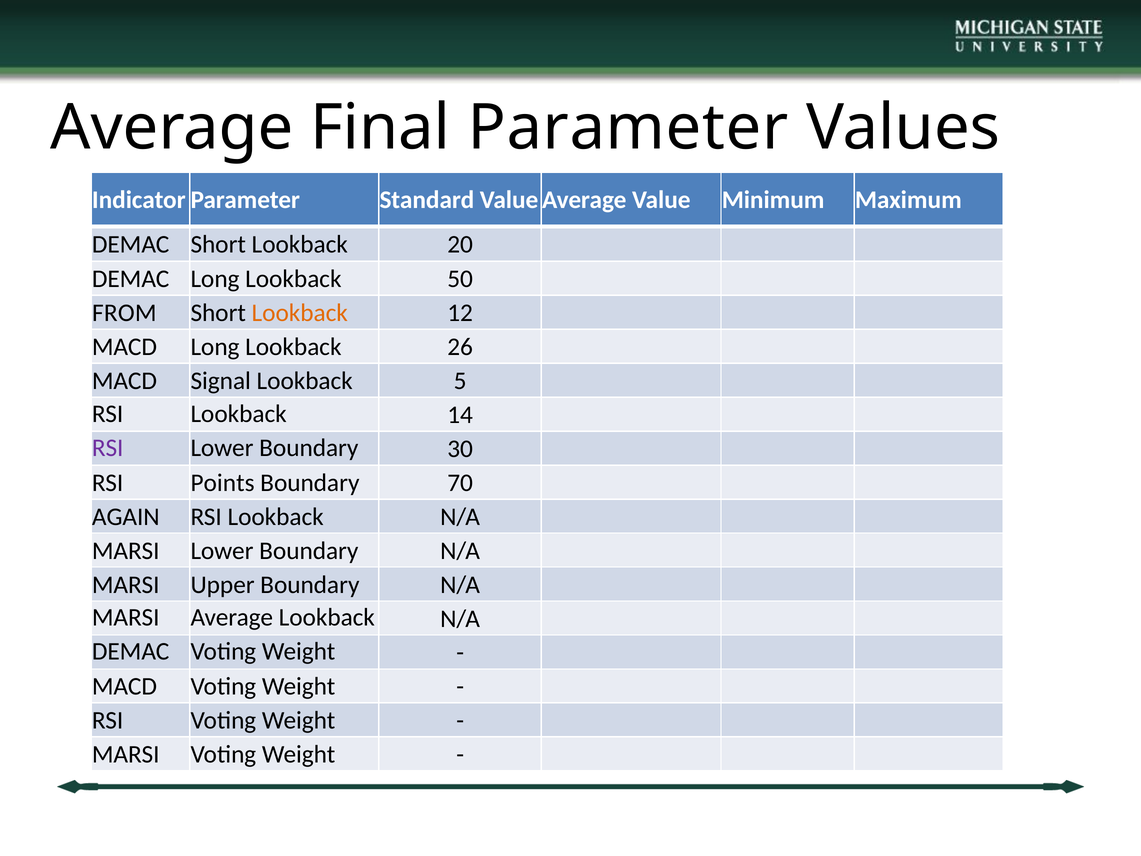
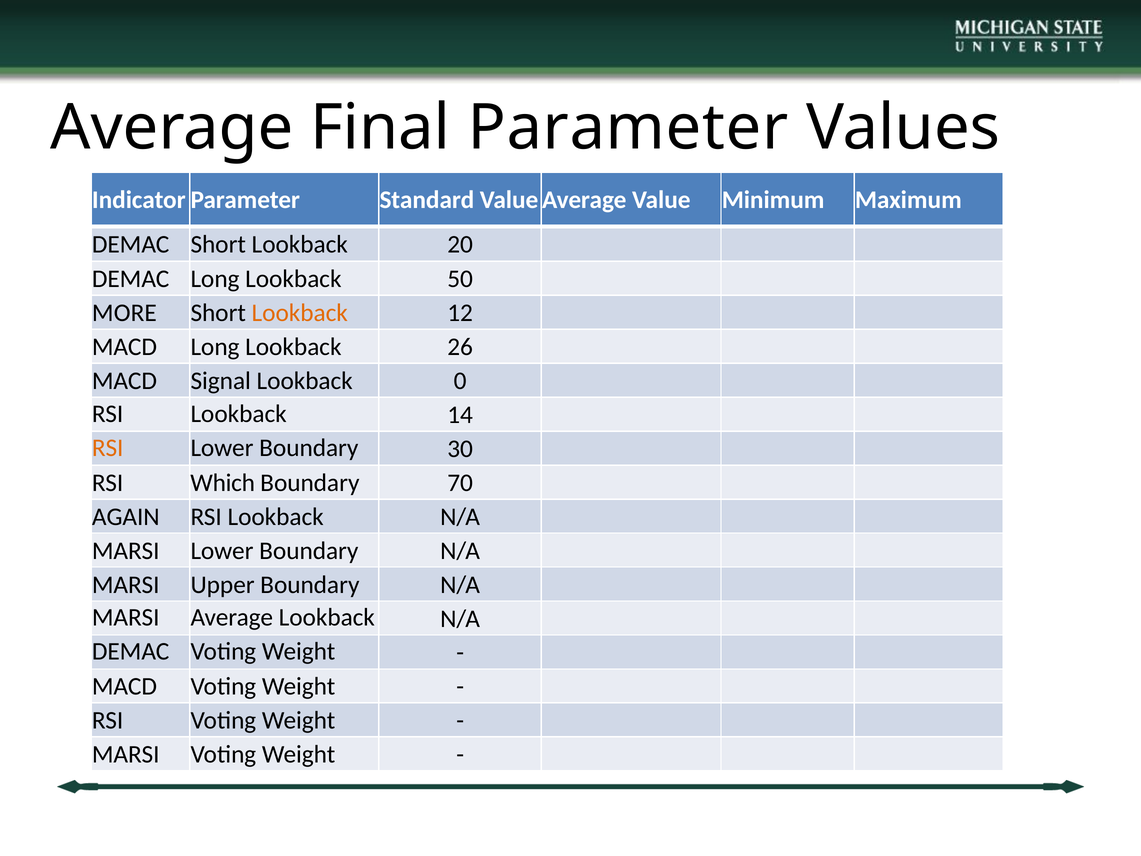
FROM: FROM -> MORE (124, 313)
5: 5 -> 0 (460, 381)
RSI colour: purple -> orange (108, 448)
Points: Points -> Which (223, 483)
